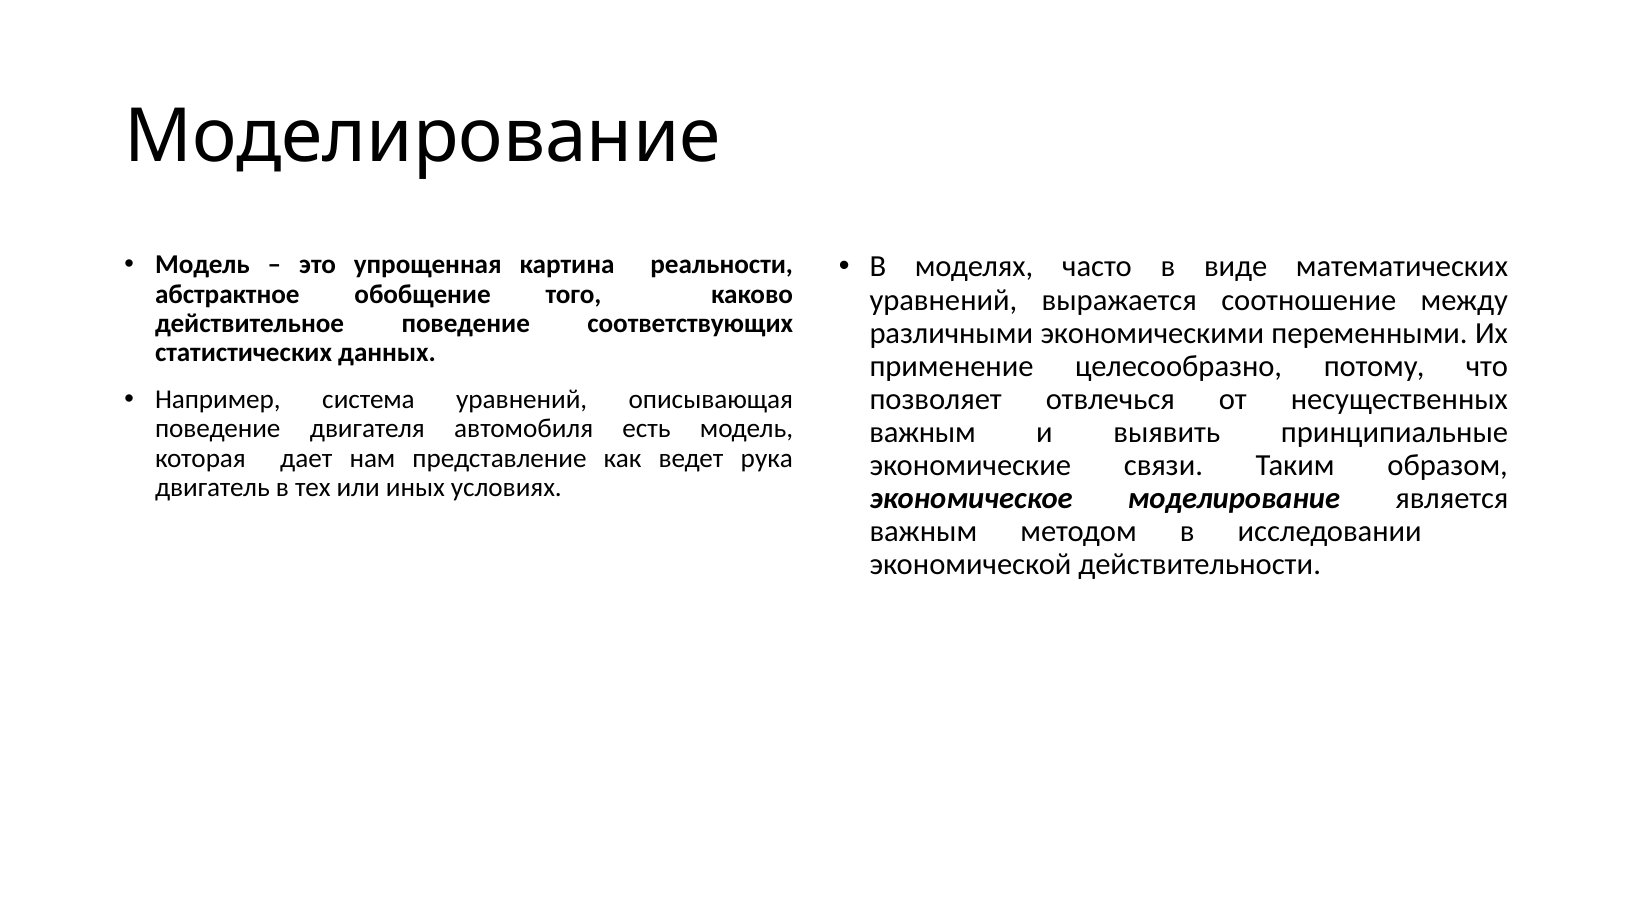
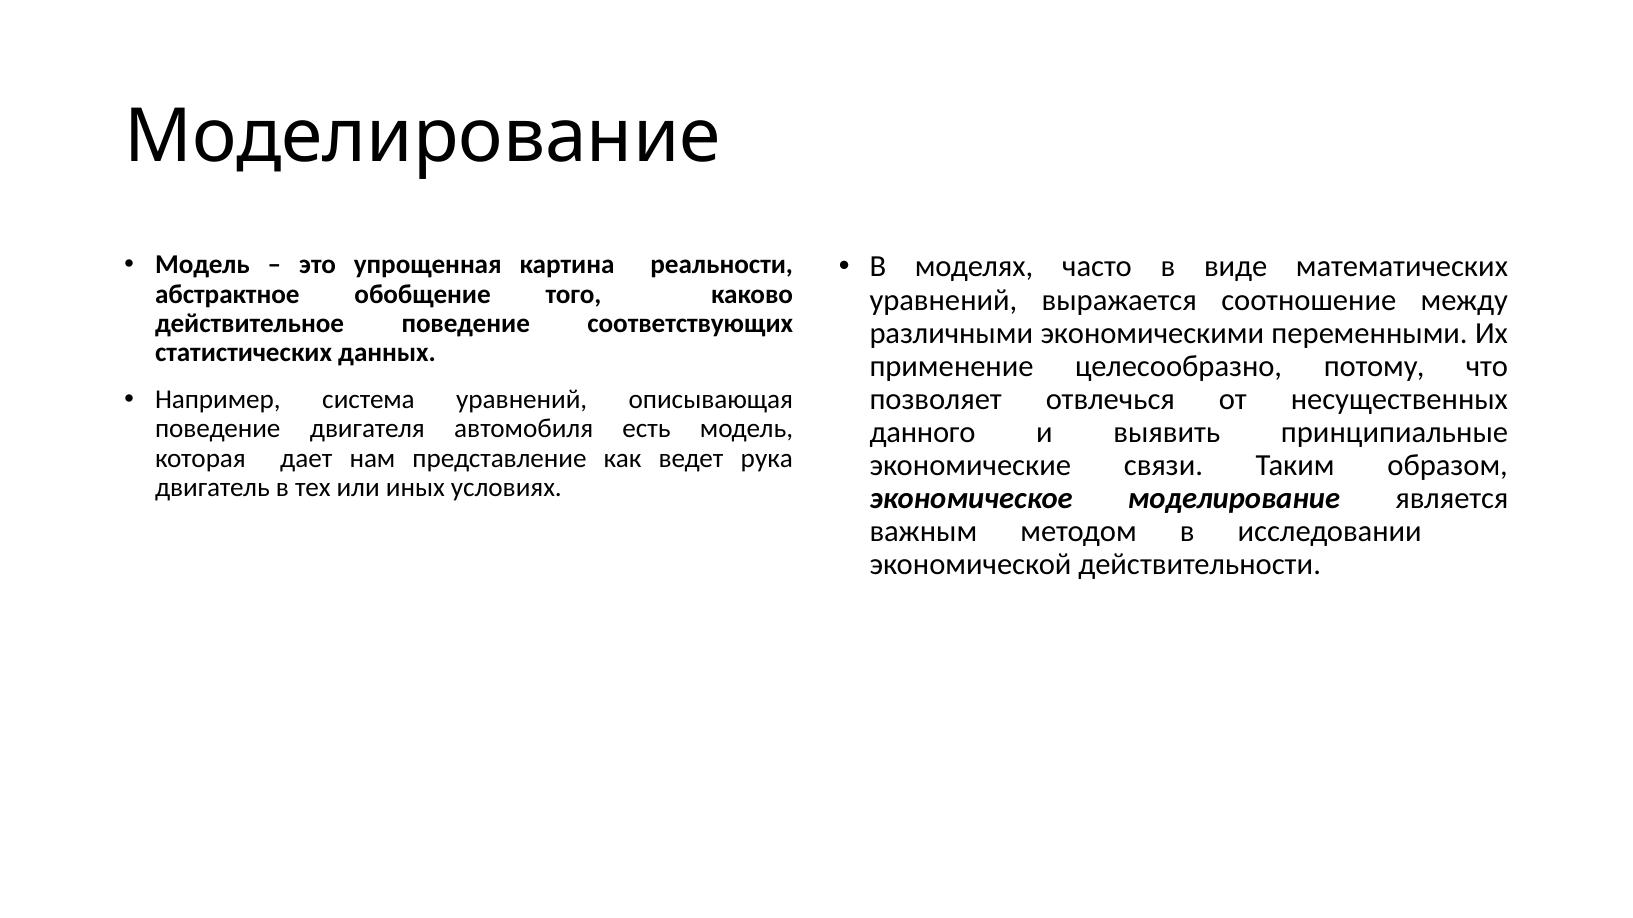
важным: важным -> данного (923, 432)
